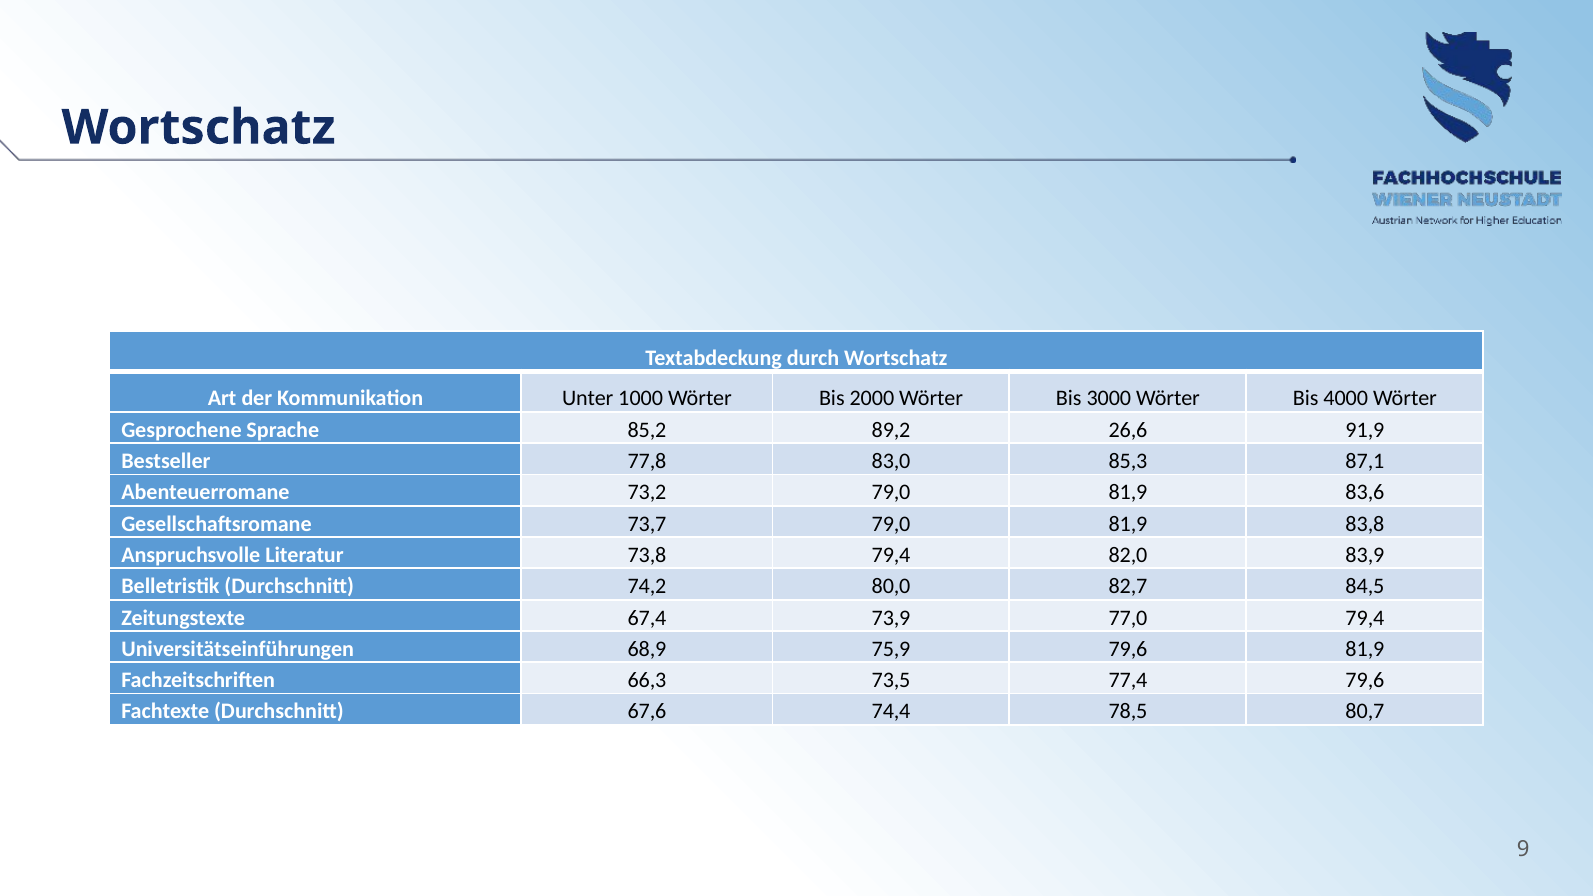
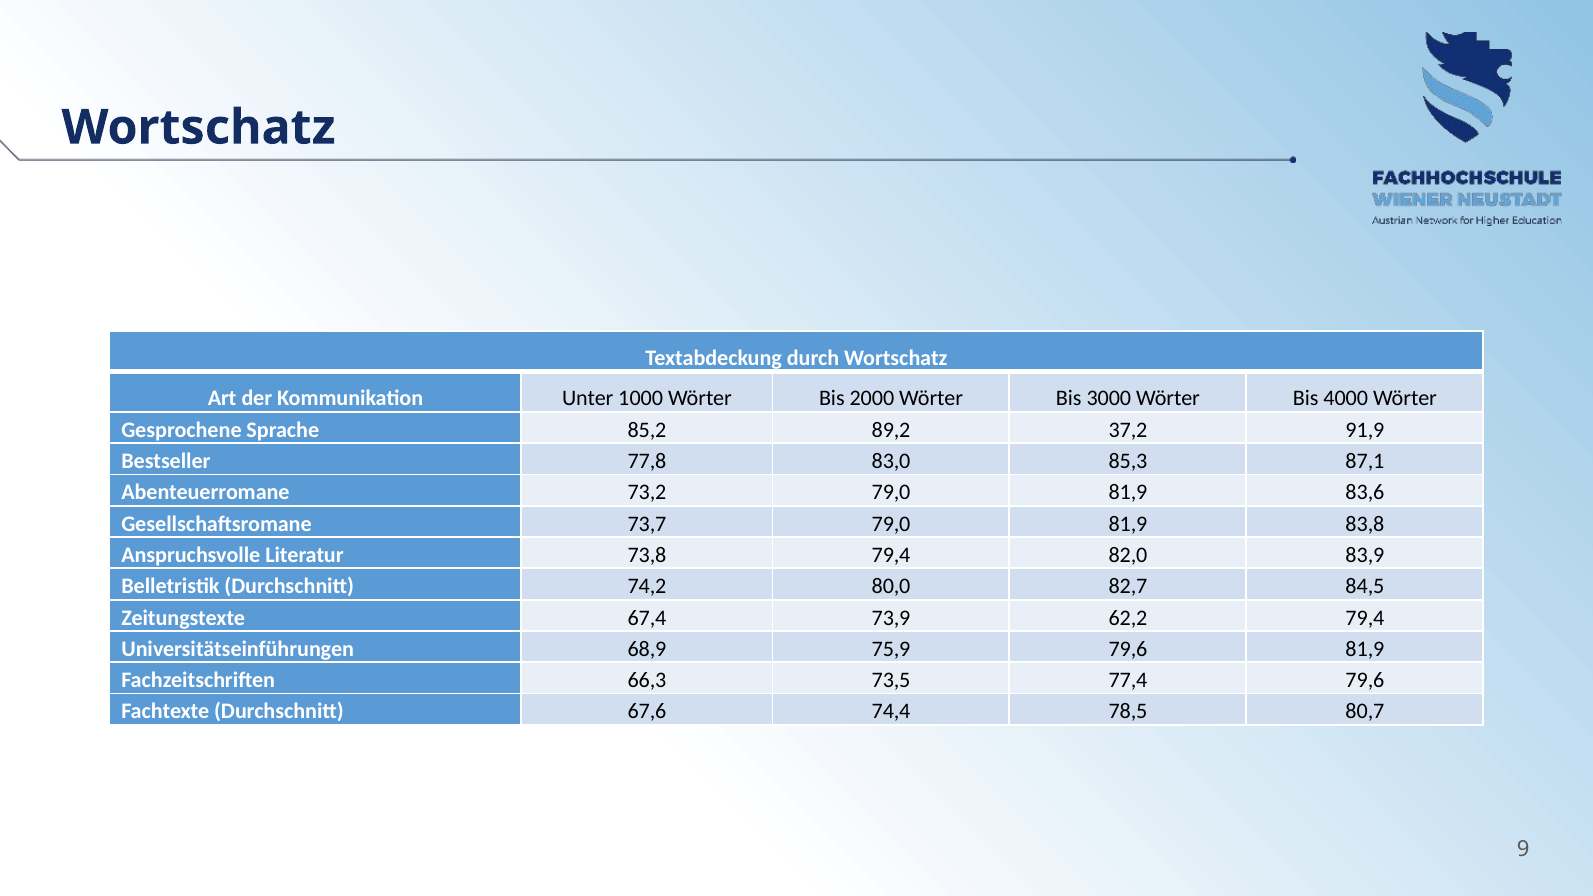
26,6: 26,6 -> 37,2 (1128, 430)
77,0: 77,0 -> 62,2 (1128, 618)
